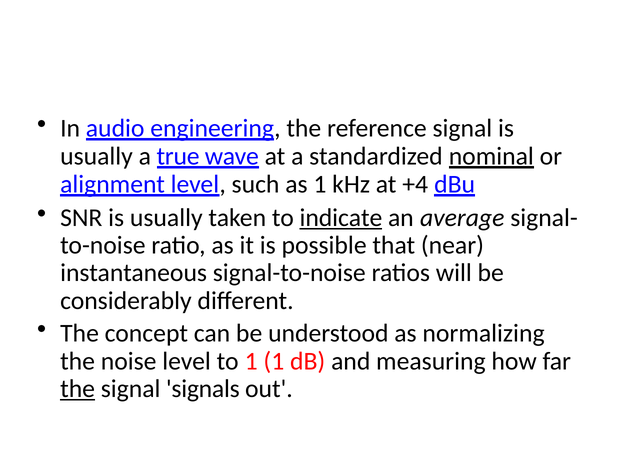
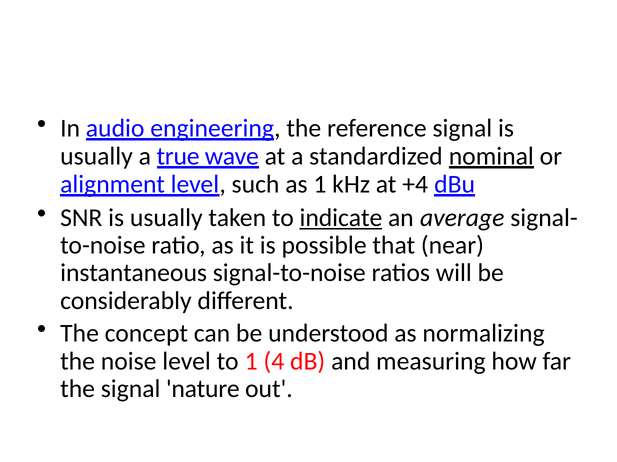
1 1: 1 -> 4 (274, 362)
the underline: present -> none (78, 389)
signals: signals -> nature (203, 389)
